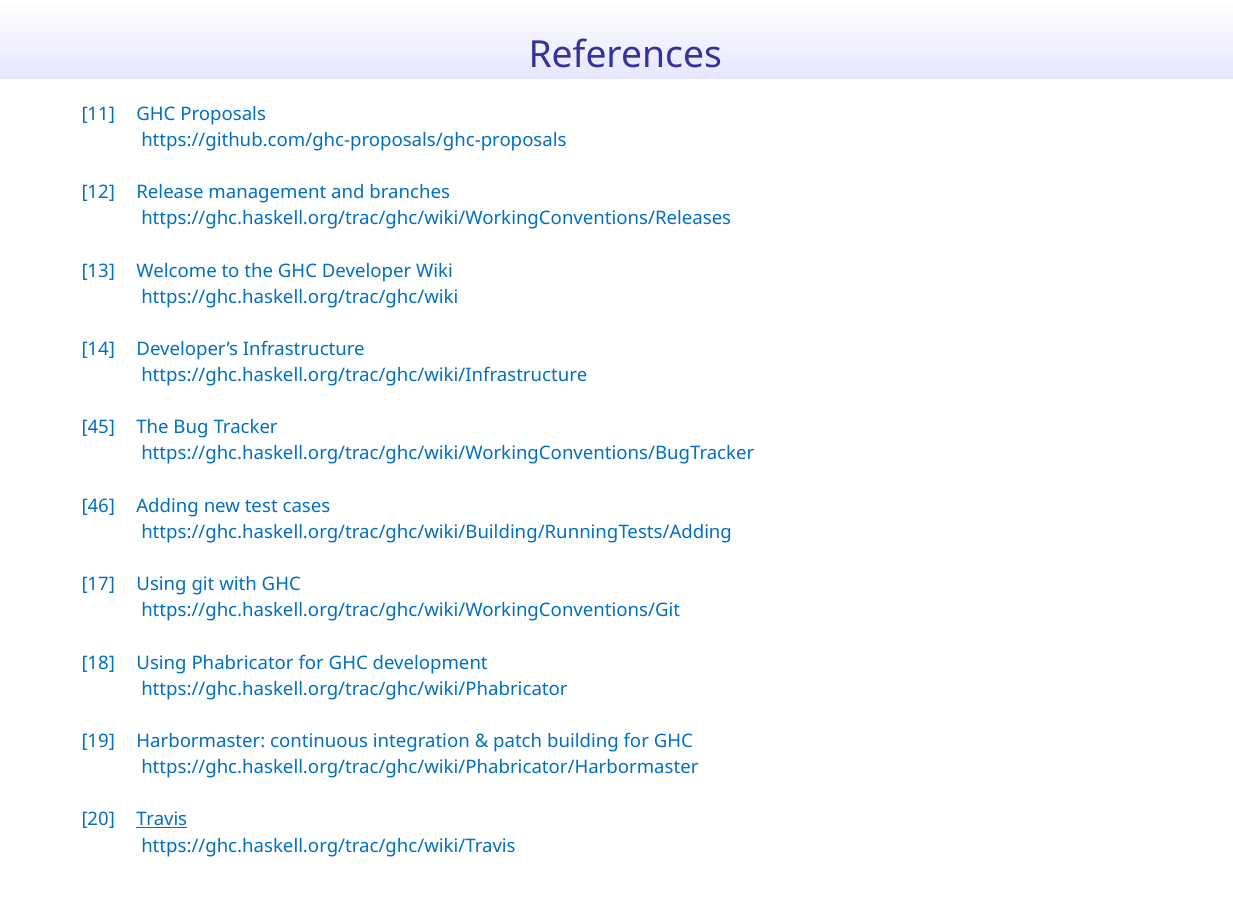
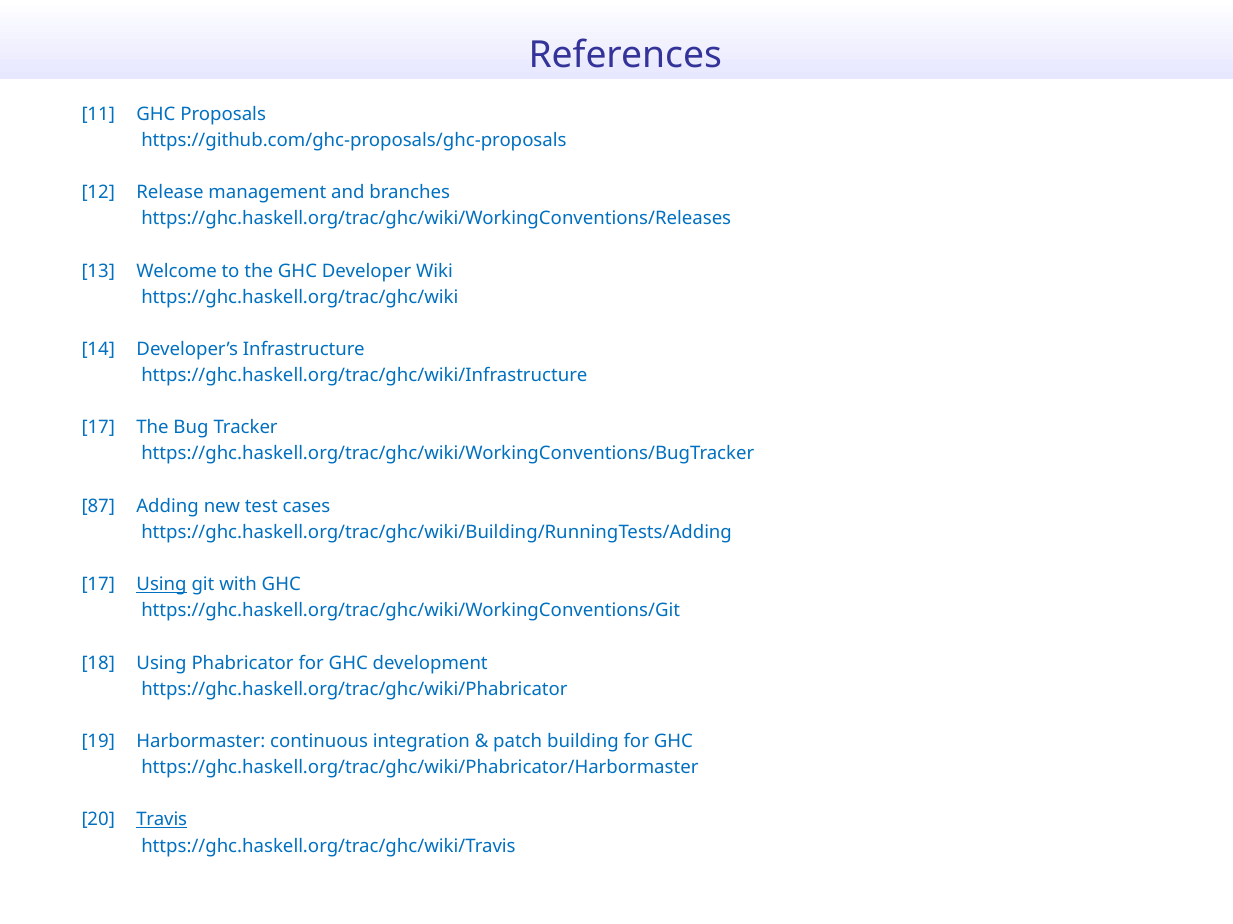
45: 45 -> 17 (98, 428)
46: 46 -> 87 (98, 506)
Using underline: none -> present (162, 585)
